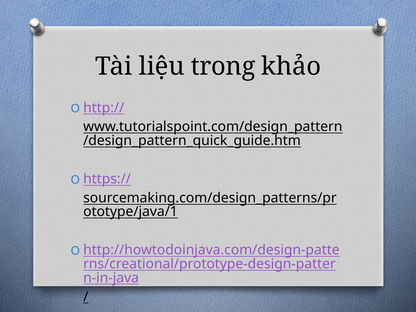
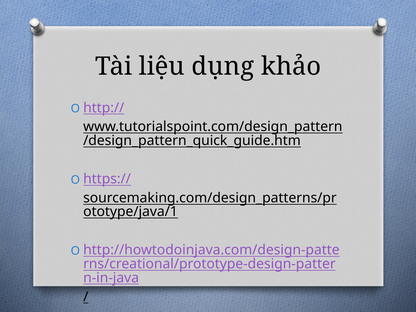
trong: trong -> dụng (223, 66)
